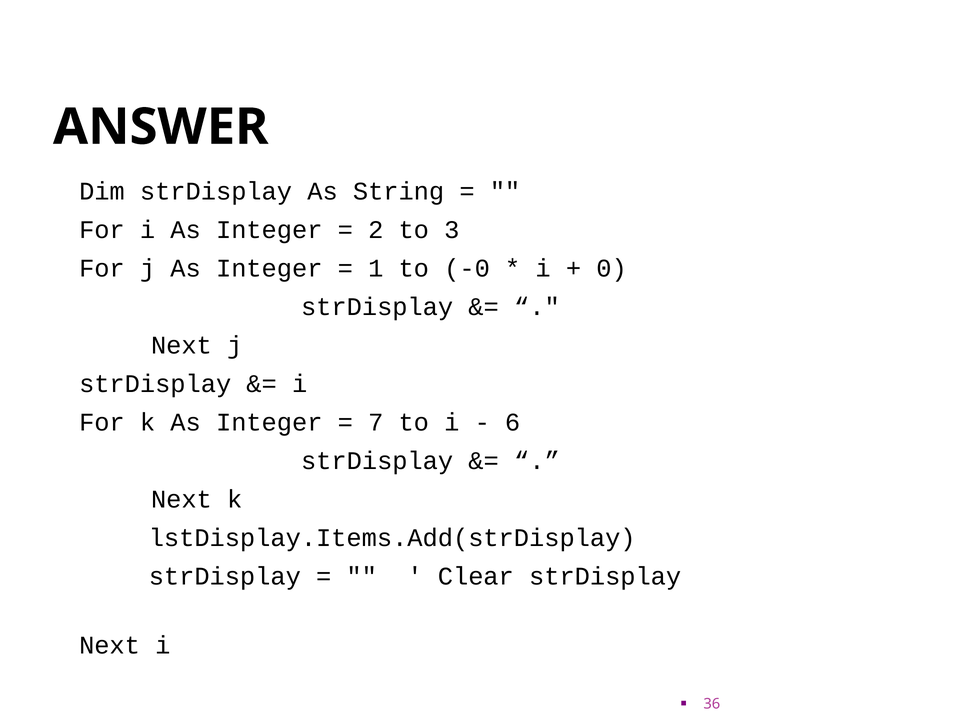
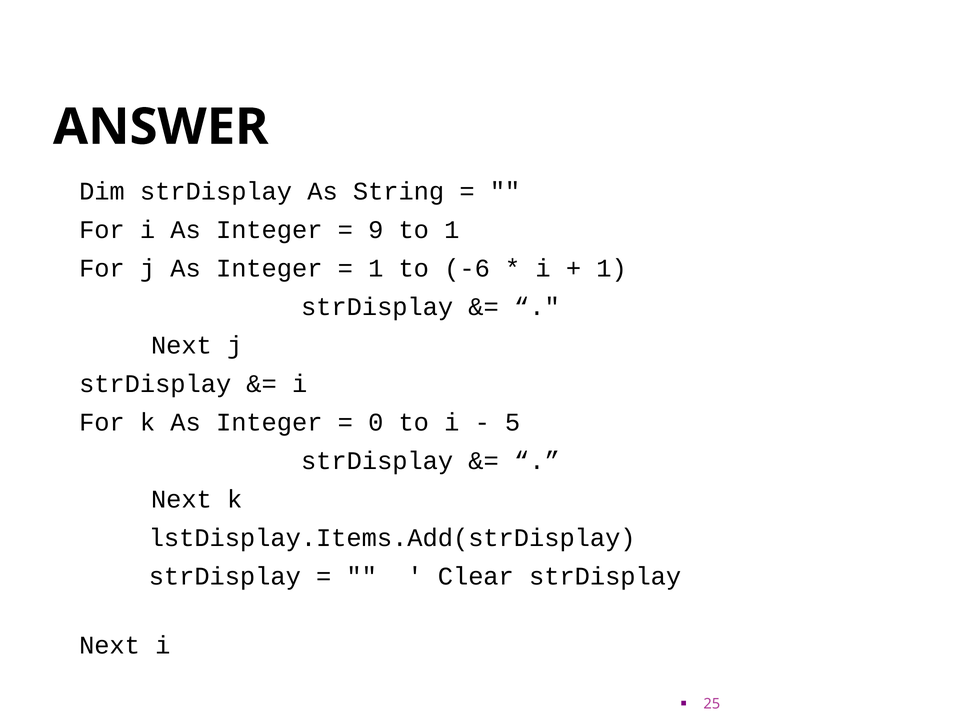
2: 2 -> 9 (376, 230)
to 3: 3 -> 1 (452, 230)
-0: -0 -> -6 (467, 268)
0: 0 -> 1 (612, 268)
7: 7 -> 0 (376, 422)
6: 6 -> 5 (513, 422)
36: 36 -> 25 (712, 704)
